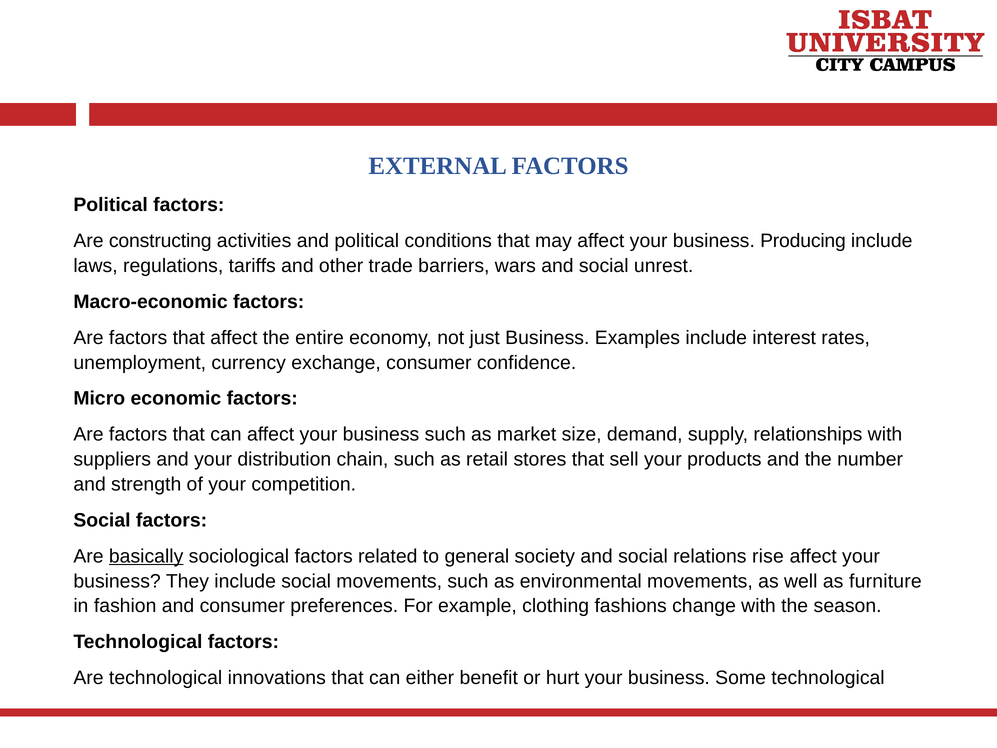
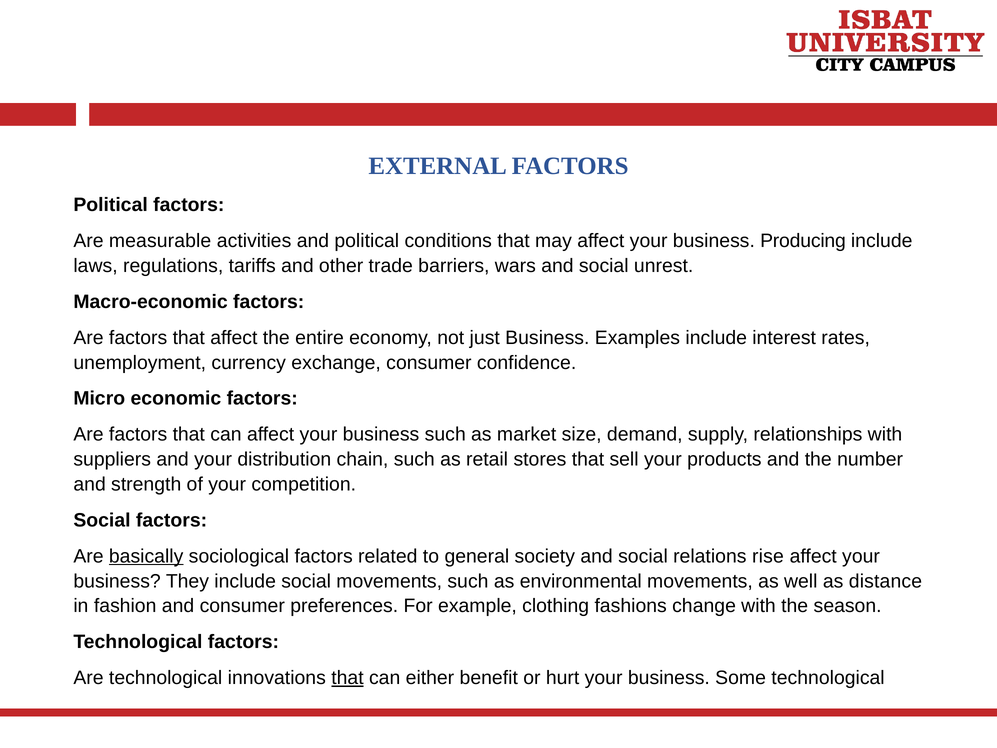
constructing: constructing -> measurable (160, 241)
furniture: furniture -> distance (885, 581)
that underline: none -> present (347, 678)
